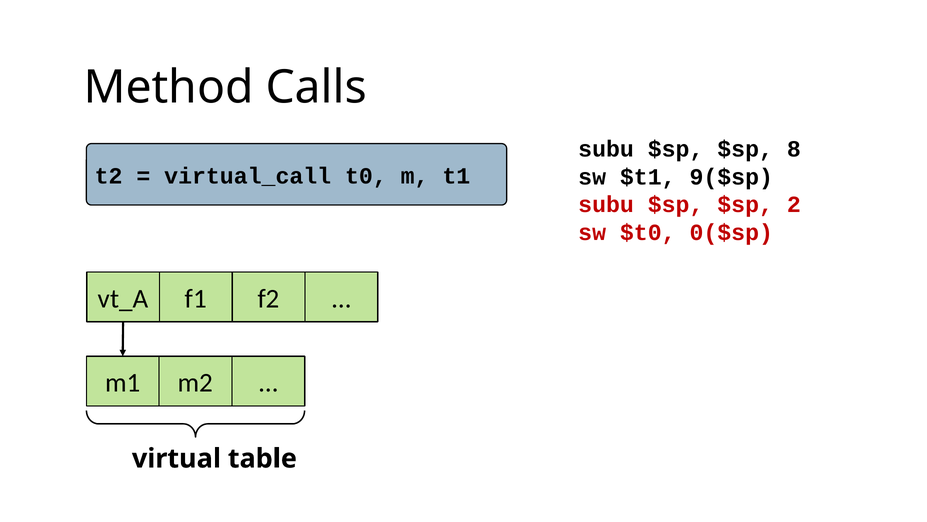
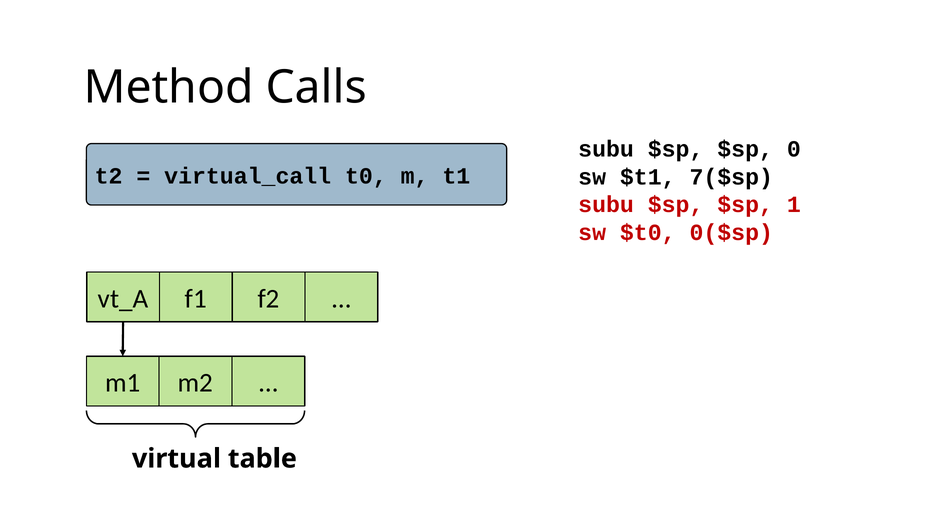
8: 8 -> 0 (794, 149)
9($sp: 9($sp -> 7($sp (731, 177)
2: 2 -> 1 (794, 205)
